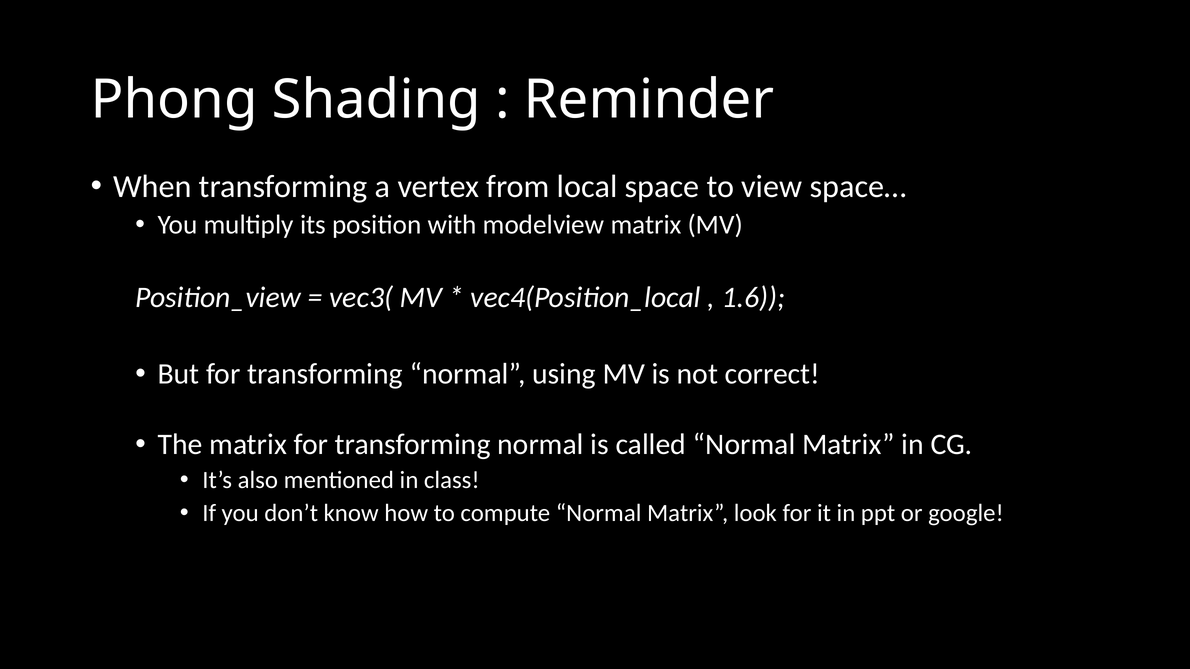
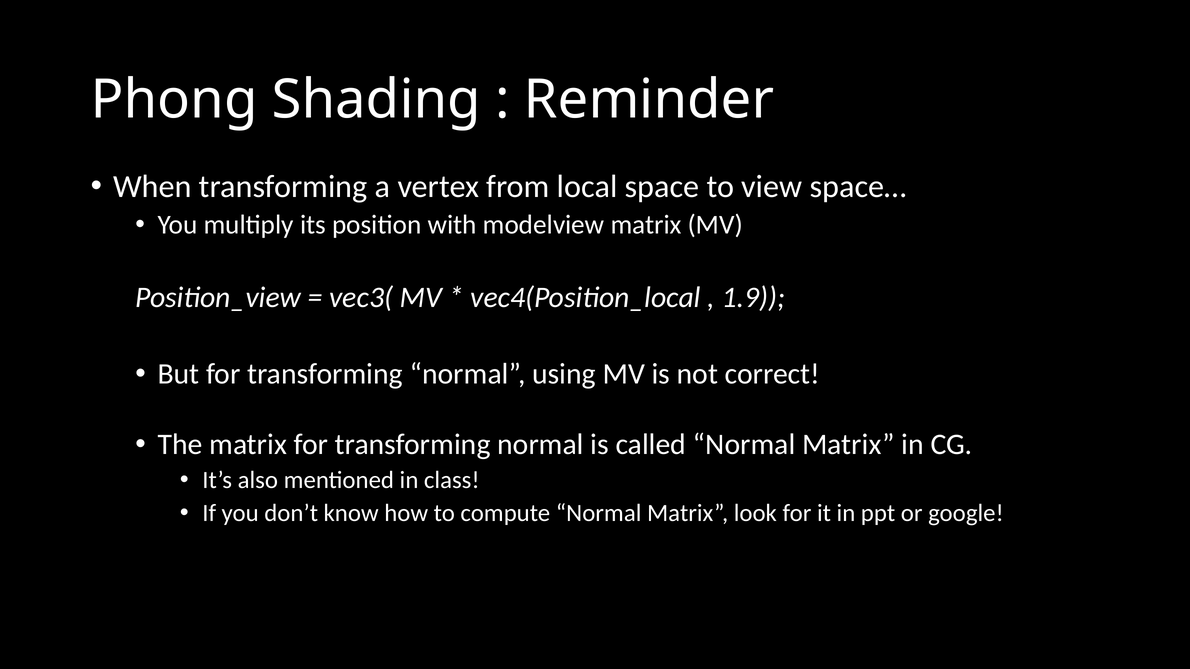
1.6: 1.6 -> 1.9 (753, 298)
